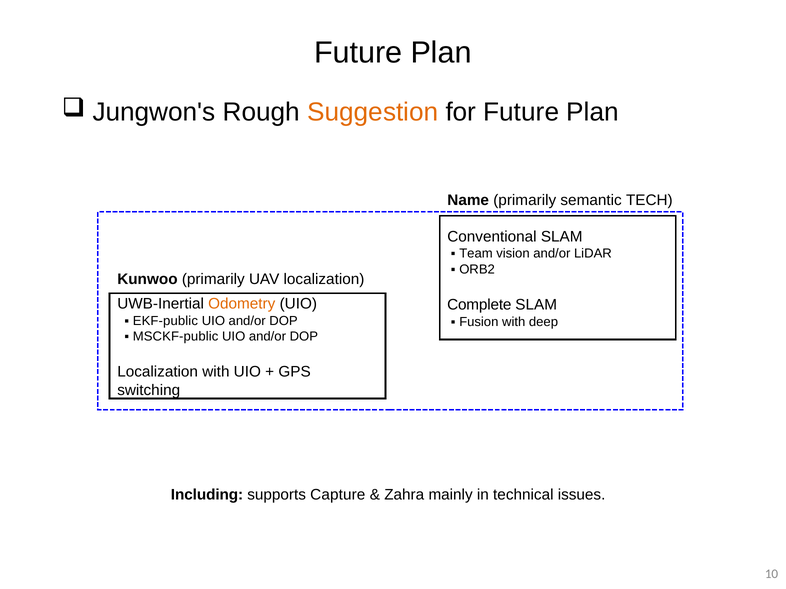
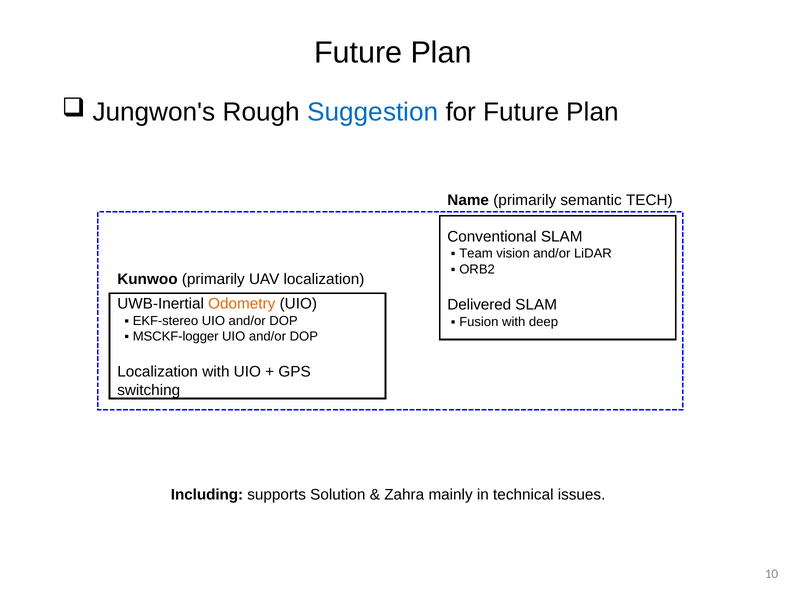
Suggestion colour: orange -> blue (373, 112)
Complete: Complete -> Delivered (479, 305)
EKF-public: EKF-public -> EKF-stereo (165, 321)
MSCKF-public: MSCKF-public -> MSCKF-logger (176, 337)
Capture: Capture -> Solution (338, 495)
